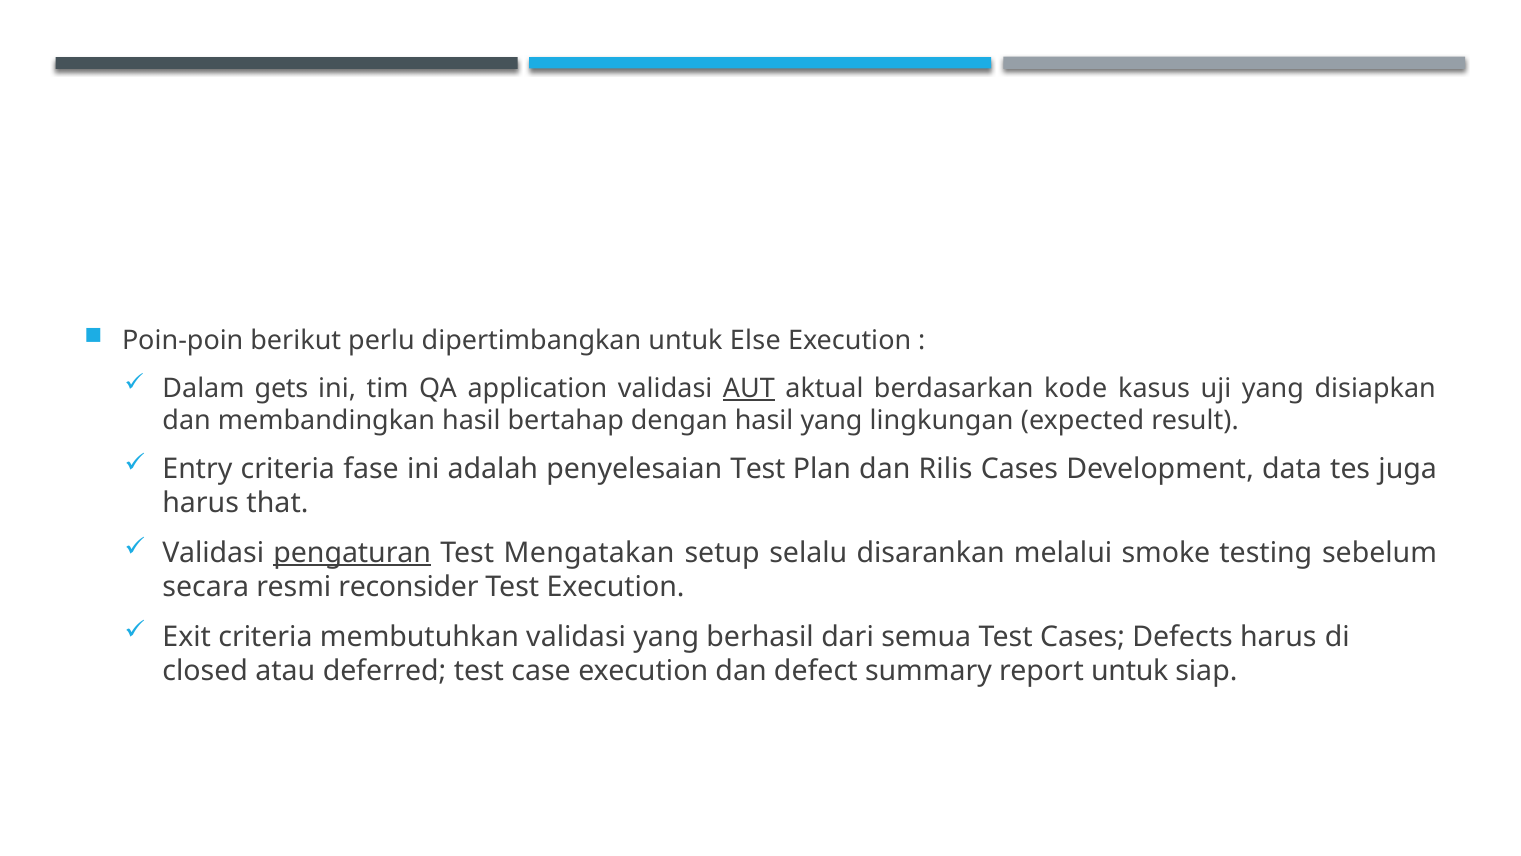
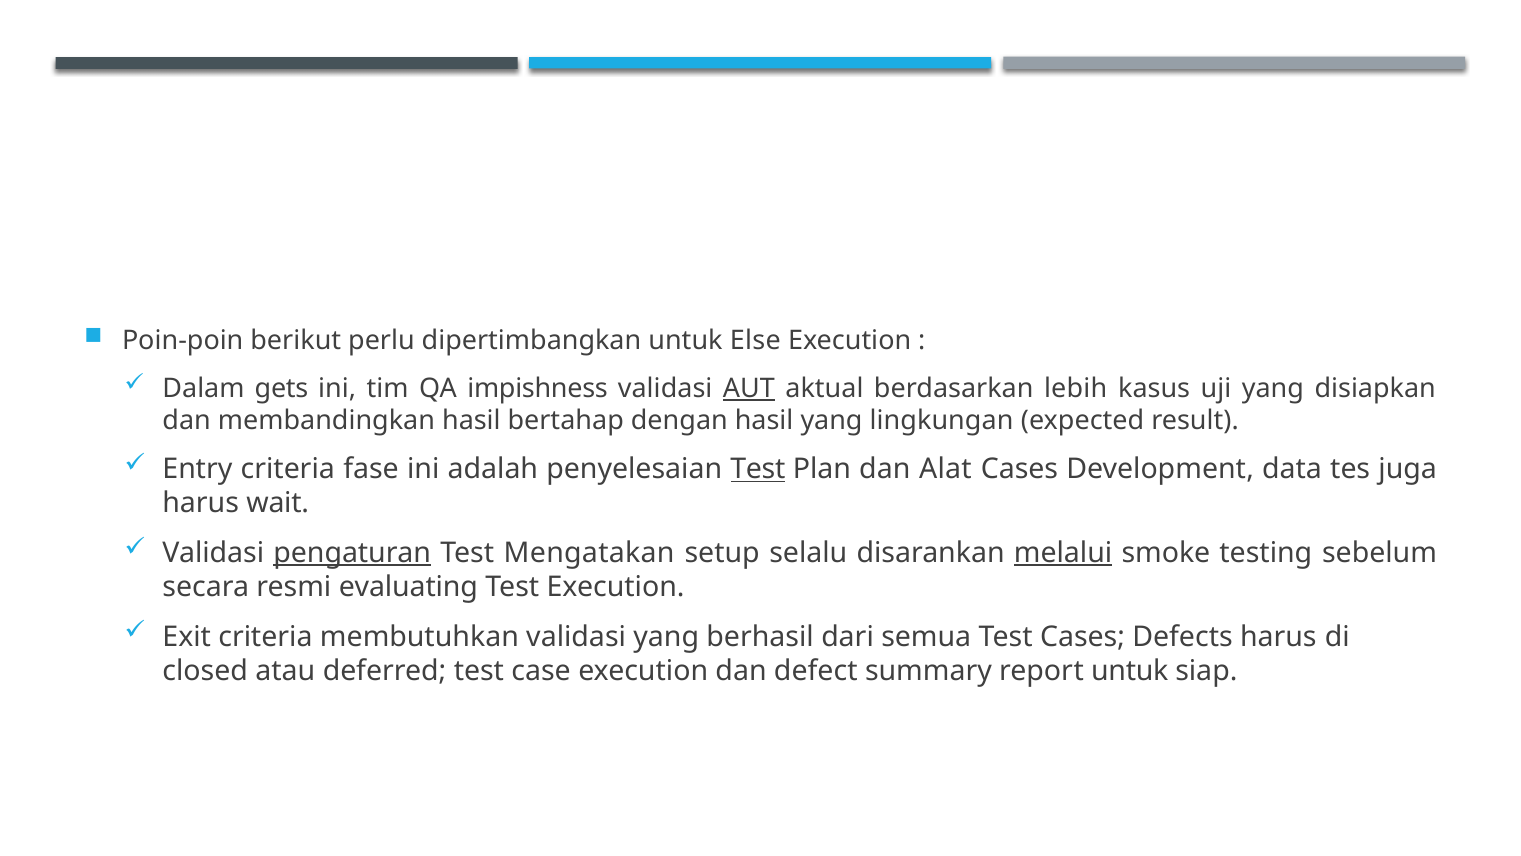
application: application -> impishness (538, 388)
kode: kode -> lebih (1076, 388)
Test underline: none -> present (758, 469)
Rilis: Rilis -> Alat (945, 469)
that: that -> wait (278, 503)
melalui underline: none -> present (1063, 553)
reconsider: reconsider -> evaluating (408, 587)
